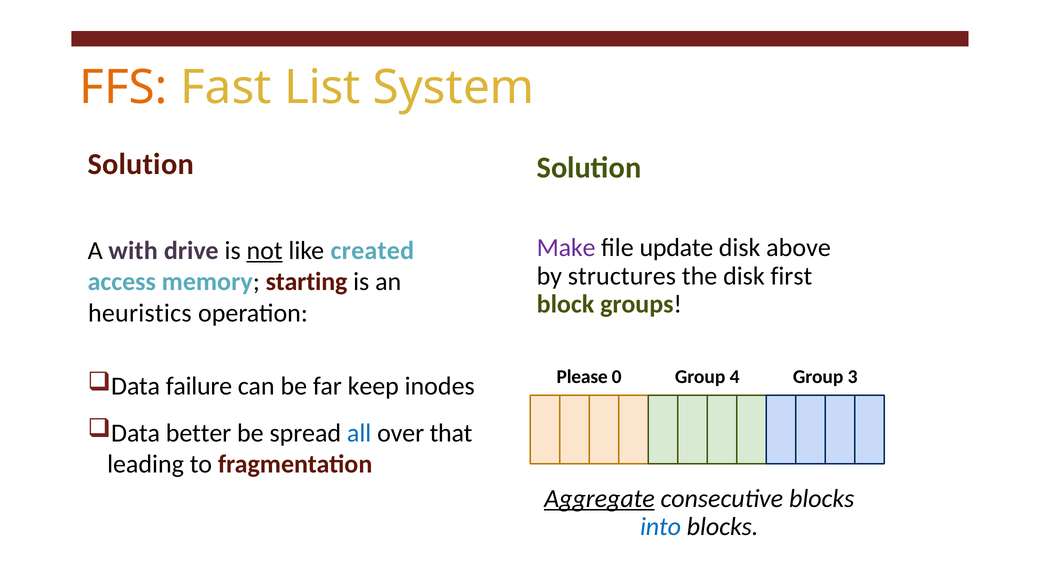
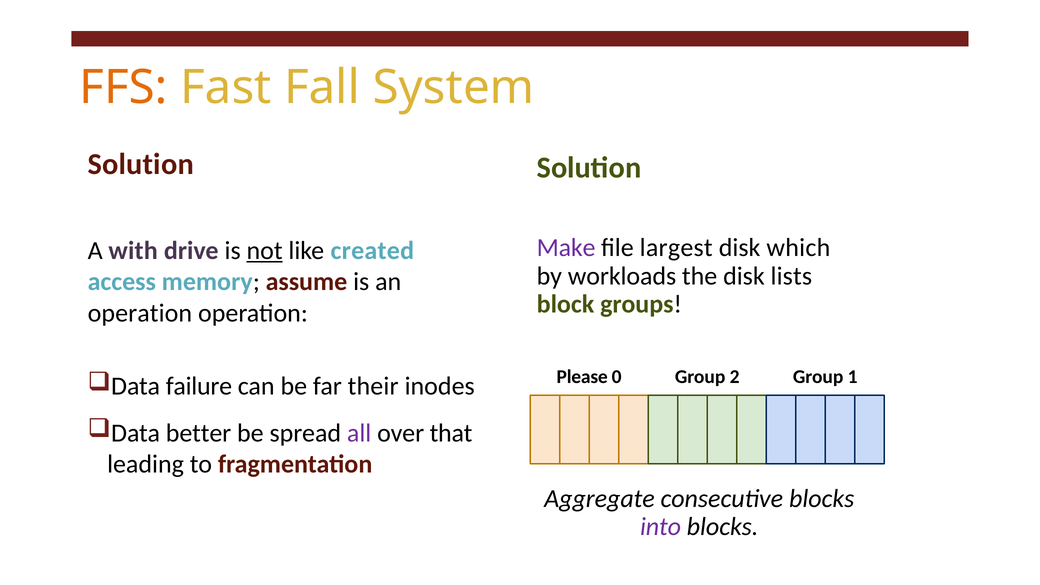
List: List -> Fall (322, 87)
update: update -> largest (676, 248)
above: above -> which (798, 248)
structures: structures -> workloads (622, 276)
first: first -> lists (791, 276)
starting: starting -> assume (306, 282)
heuristics: heuristics -> operation (140, 313)
4: 4 -> 2 (735, 377)
3: 3 -> 1 (853, 377)
keep: keep -> their (373, 386)
all colour: blue -> purple (359, 433)
Aggregate underline: present -> none (599, 499)
into colour: blue -> purple (661, 527)
